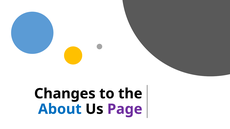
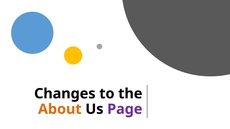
About colour: blue -> orange (60, 109)
